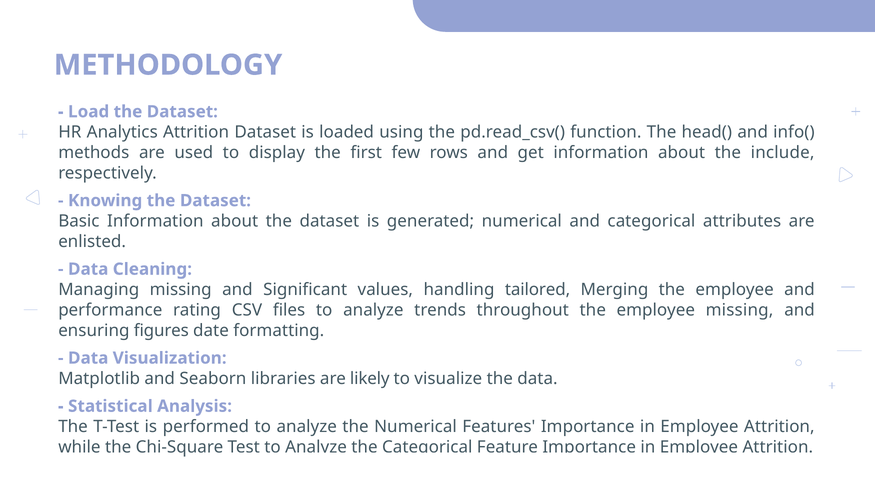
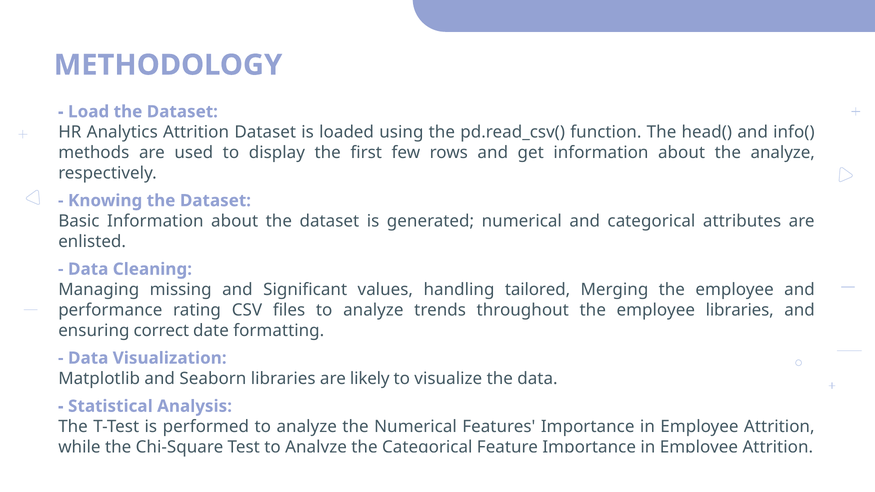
the include: include -> analyze (783, 153)
employee missing: missing -> libraries (740, 310)
figures: figures -> correct (161, 331)
